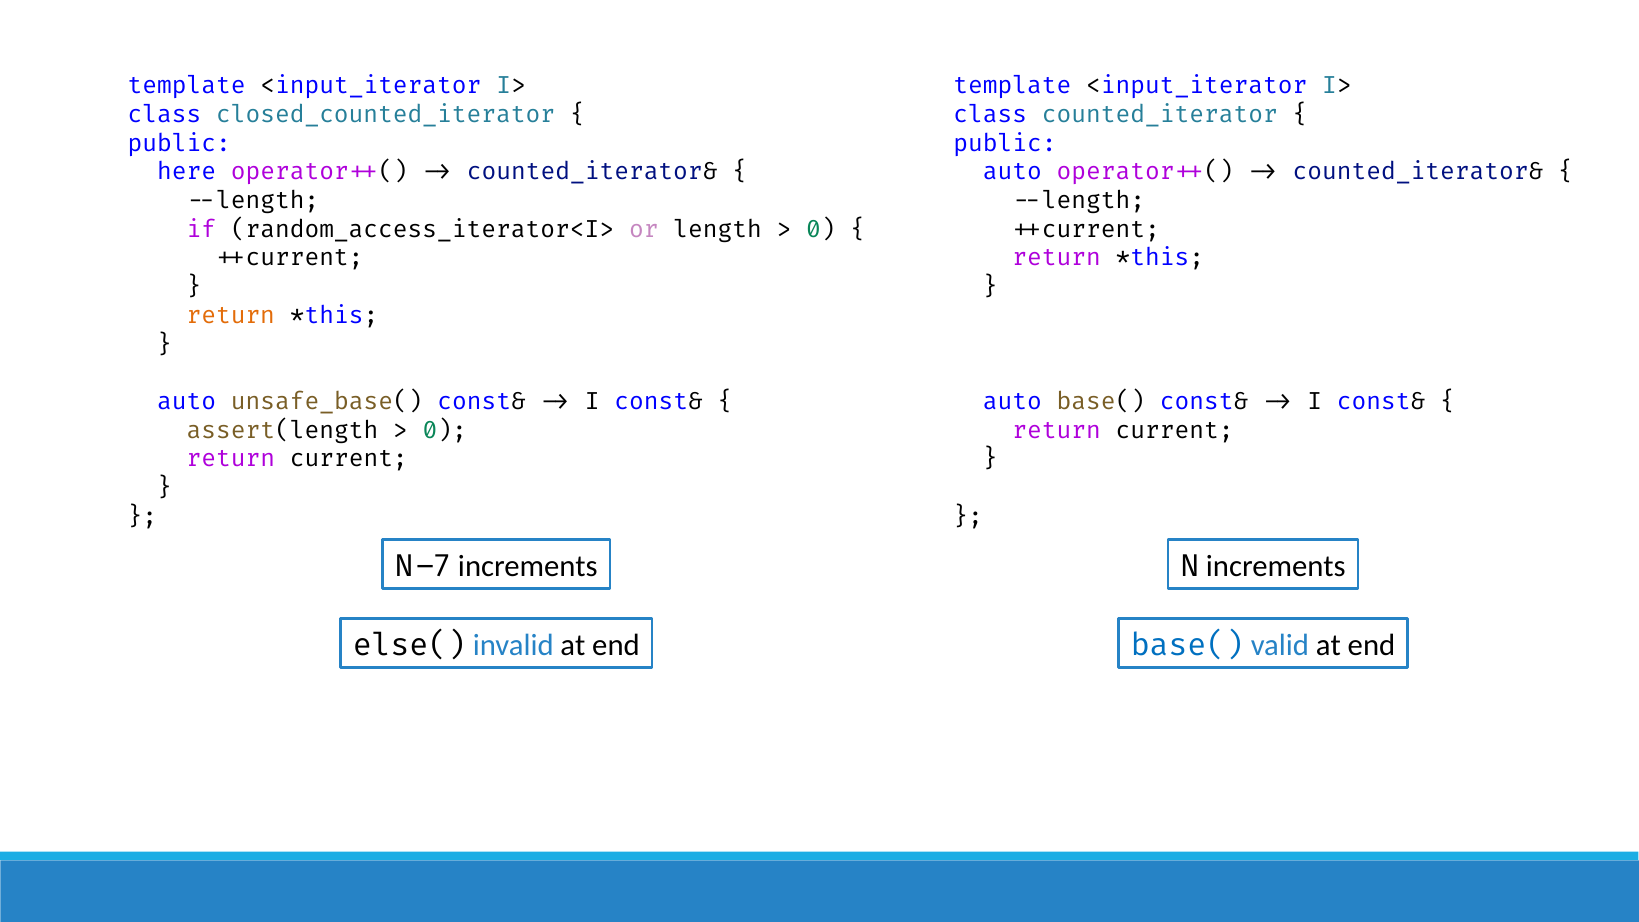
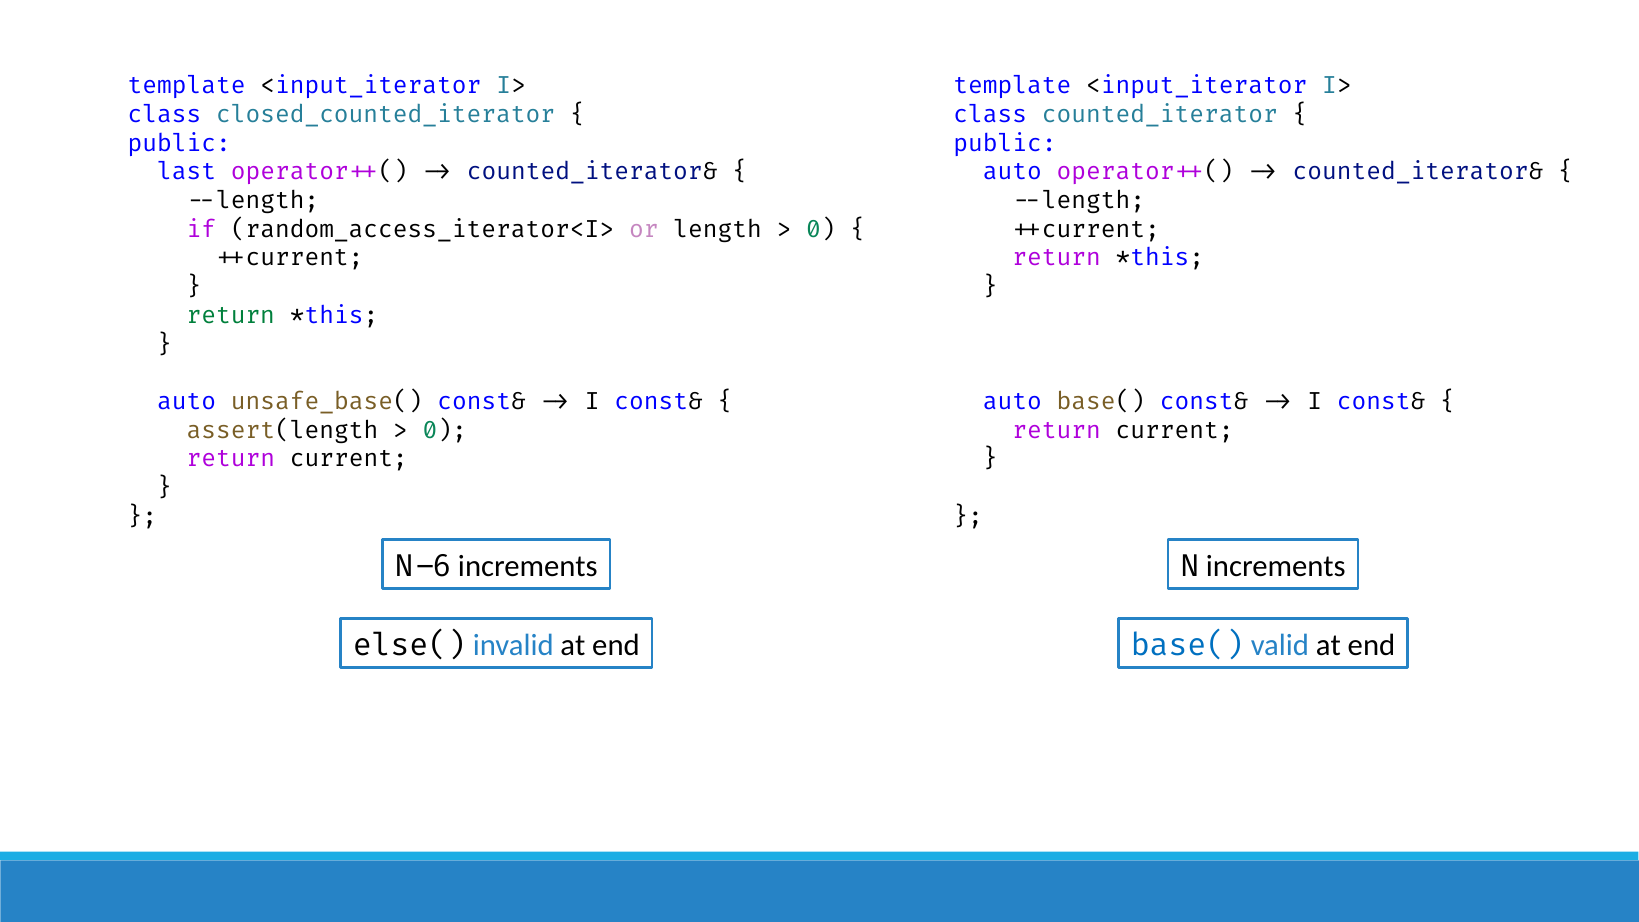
here: here -> last (187, 172)
return colour: orange -> green (231, 315)
N-7: N-7 -> N-6 (423, 566)
